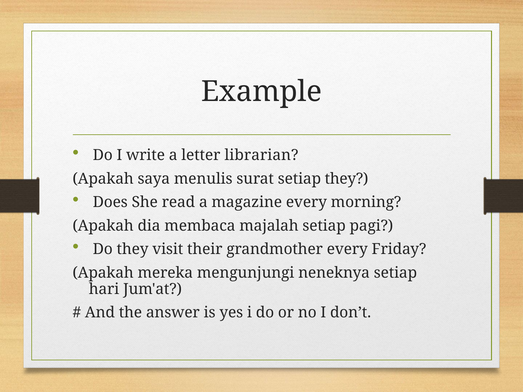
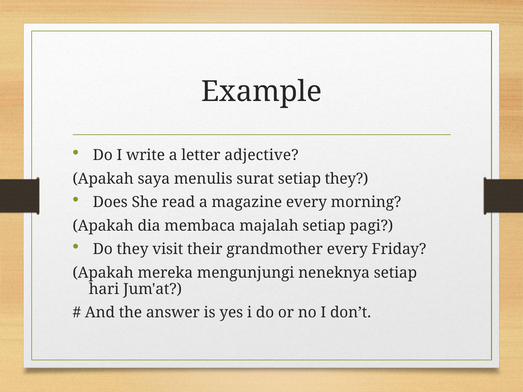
librarian: librarian -> adjective (261, 155)
